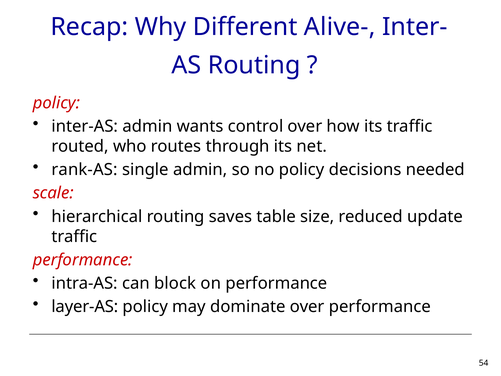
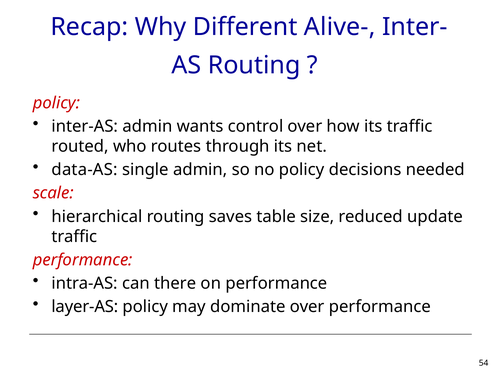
rank-AS: rank-AS -> data-AS (85, 170)
block: block -> there (175, 283)
